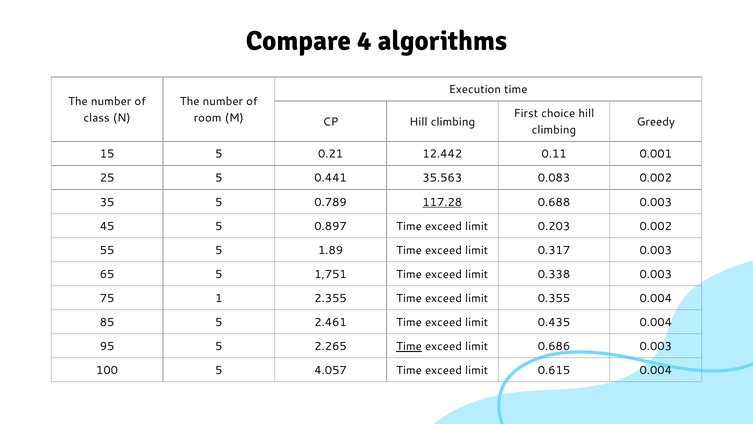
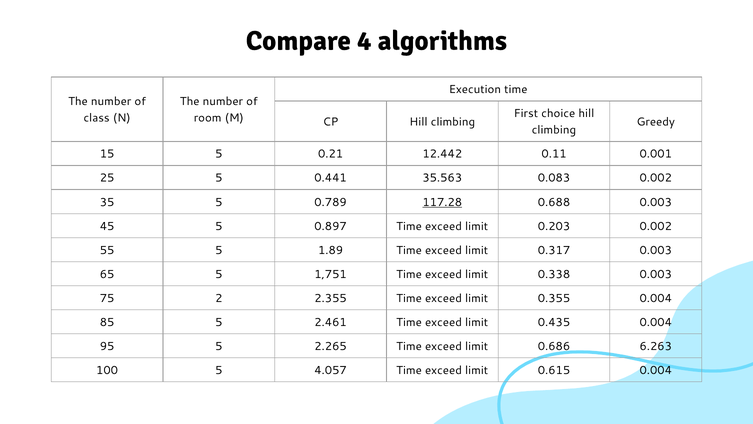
1: 1 -> 2 (219, 298)
Time underline: present -> none (409, 346)
0.686 0.003: 0.003 -> 6.263 (656, 346)
